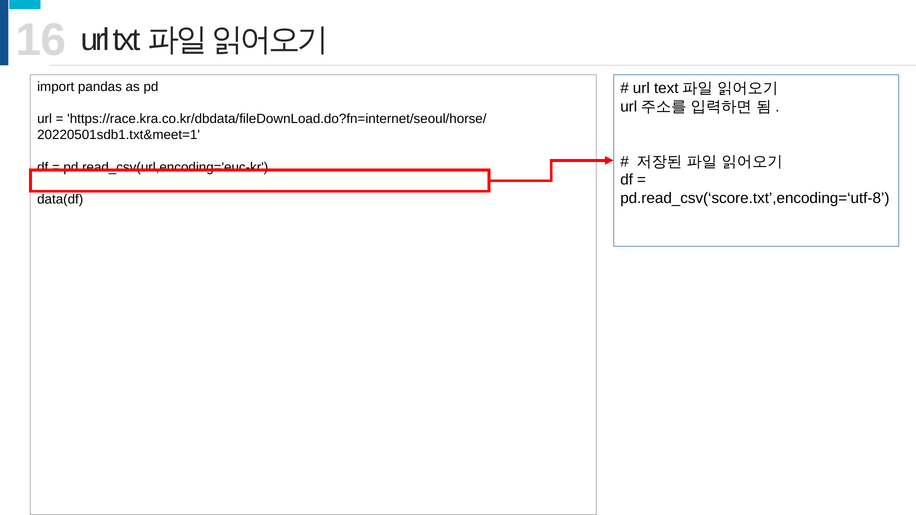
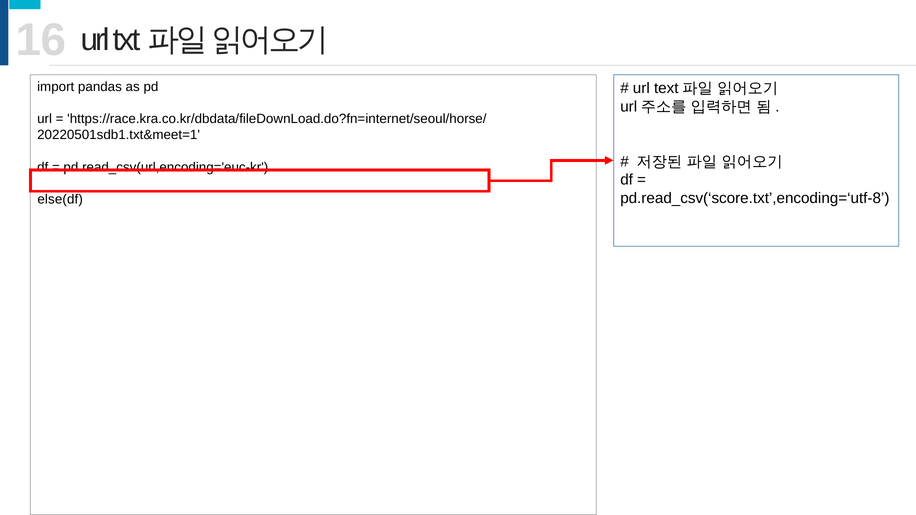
data(df: data(df -> else(df (60, 199)
